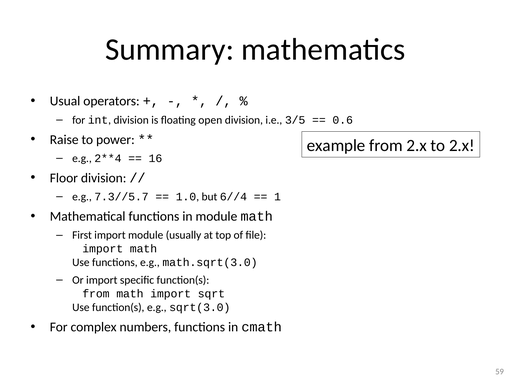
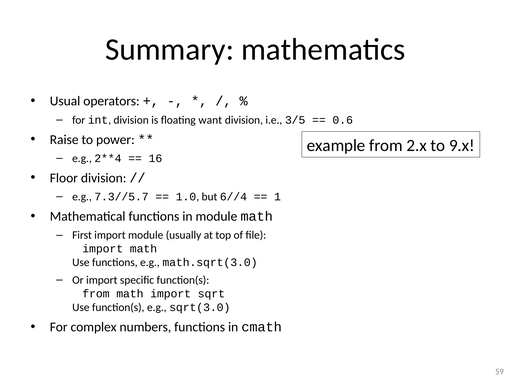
open: open -> want (210, 120)
to 2.x: 2.x -> 9.x (462, 145)
